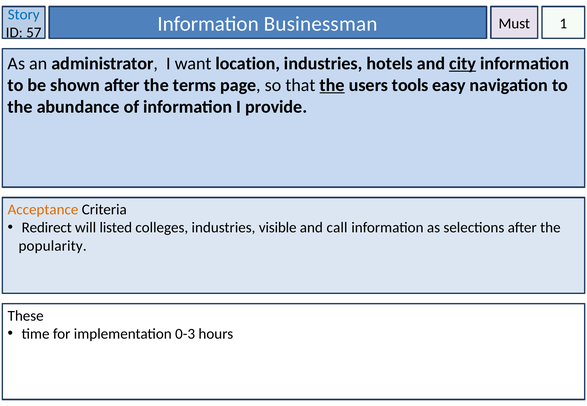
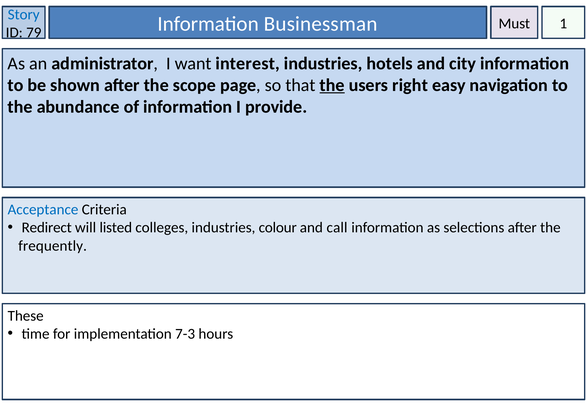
57: 57 -> 79 (34, 33)
location: location -> interest (248, 63)
city underline: present -> none (463, 63)
terms: terms -> scope (194, 85)
tools: tools -> right (410, 85)
Acceptance colour: orange -> blue (43, 210)
visible: visible -> colour (278, 228)
popularity: popularity -> frequently (53, 246)
0-3: 0-3 -> 7-3 (185, 334)
